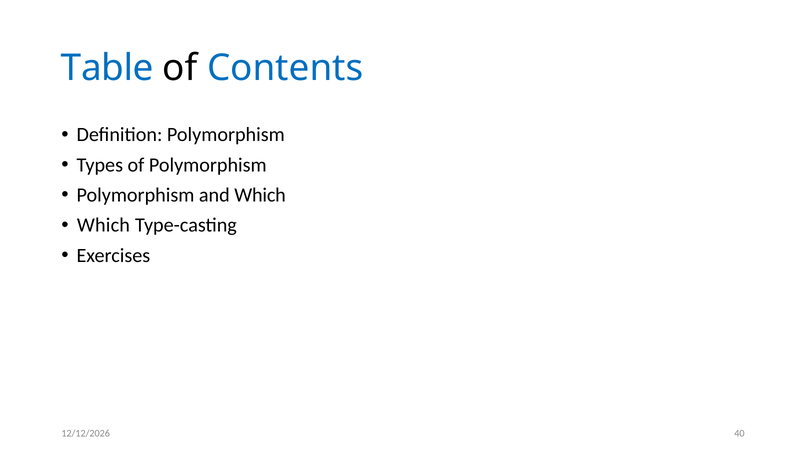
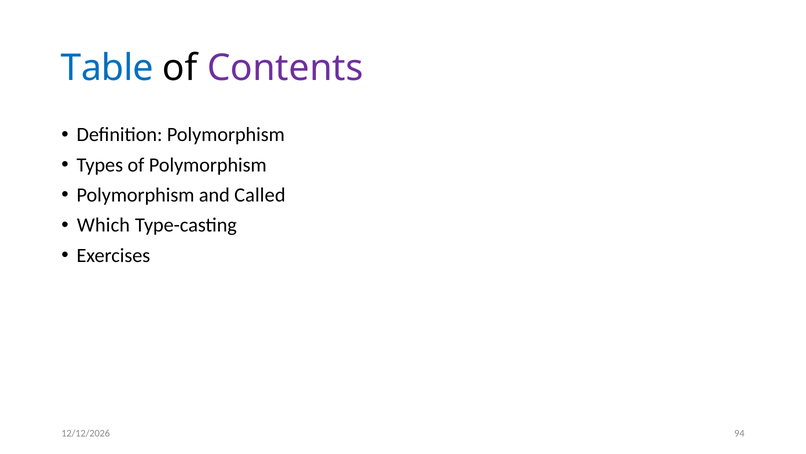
Contents colour: blue -> purple (285, 68)
and Which: Which -> Called (260, 195)
40: 40 -> 94 (739, 433)
